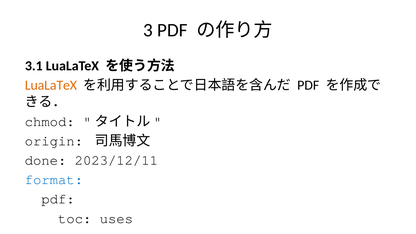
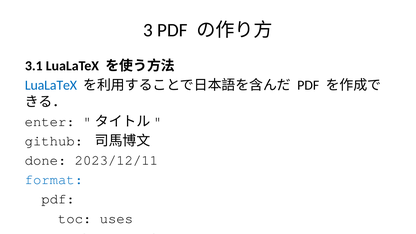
LuaLaTeX colour: orange -> blue (51, 85)
chmod: chmod -> enter (50, 121)
origin: origin -> github (54, 141)
